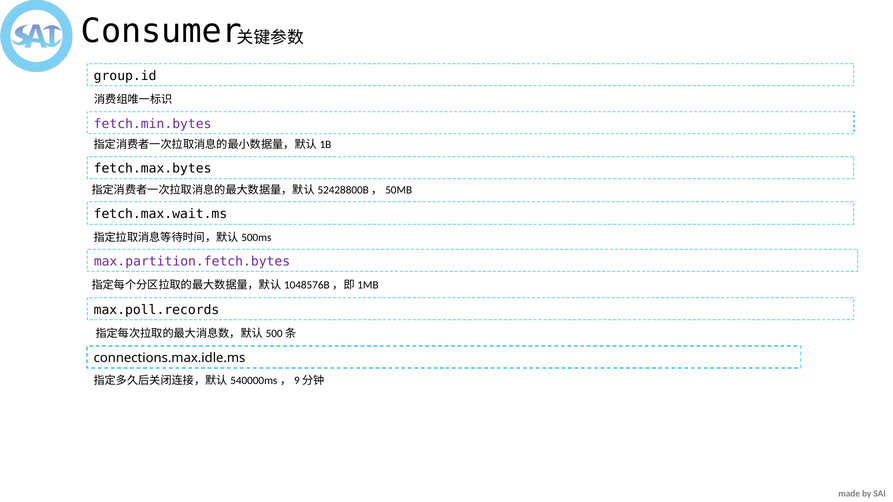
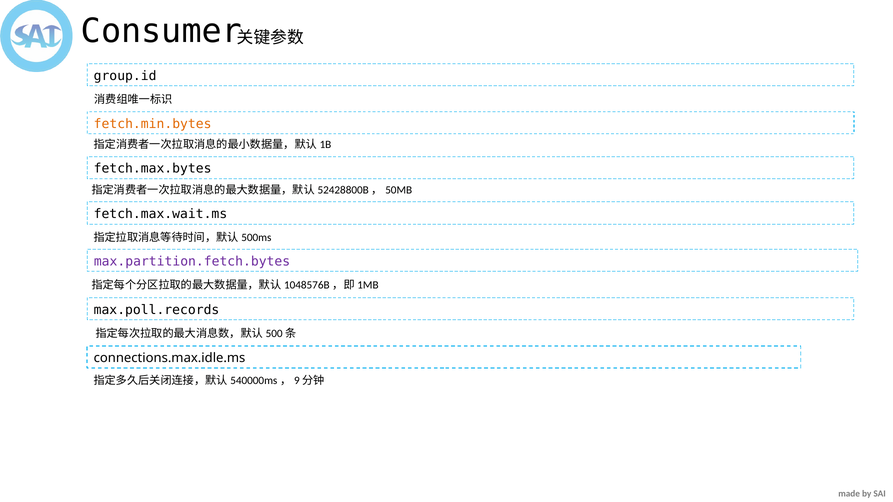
fetch.min.bytes colour: purple -> orange (153, 124)
